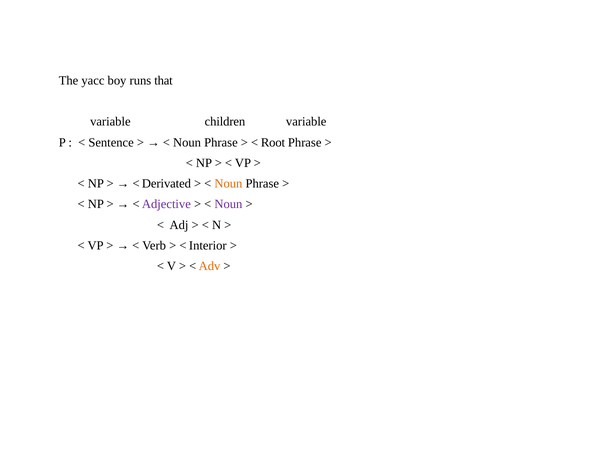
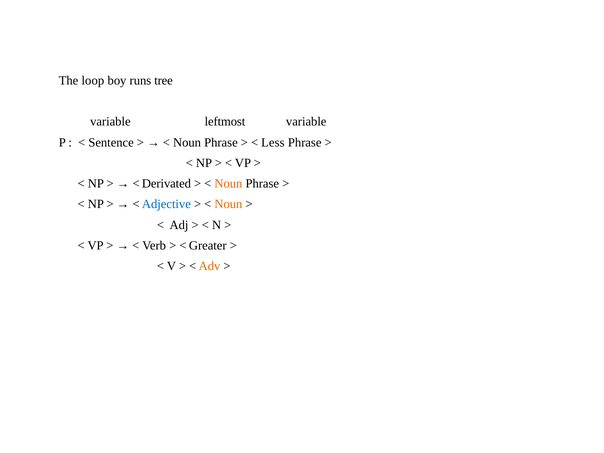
yacc: yacc -> loop (93, 80)
that: that -> tree (163, 80)
children: children -> leftmost (225, 122)
Root: Root -> Less (273, 142)
Adjective colour: purple -> blue (166, 204)
Noun colour: purple -> orange (228, 204)
Interior: Interior -> Greater (208, 246)
